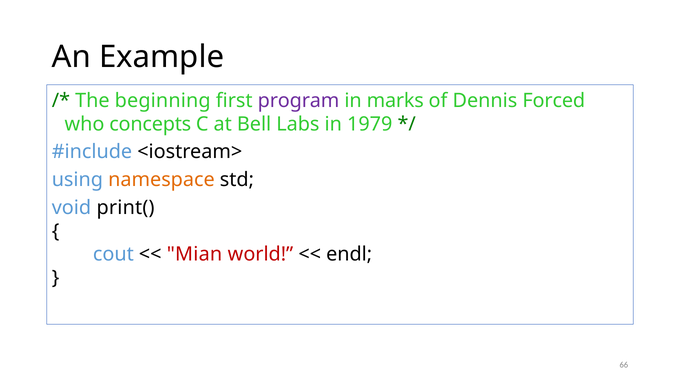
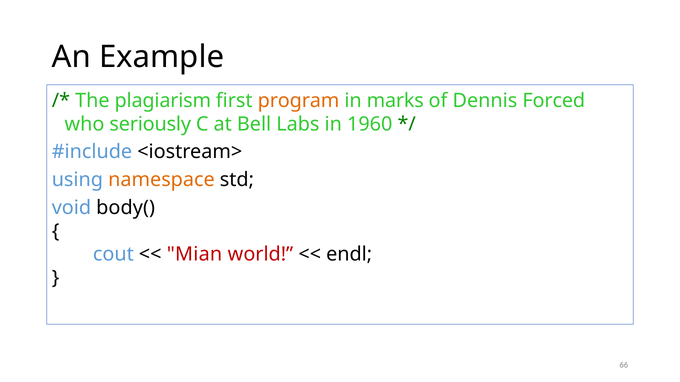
beginning: beginning -> plagiarism (163, 101)
program colour: purple -> orange (299, 101)
concepts: concepts -> seriously (150, 124)
1979: 1979 -> 1960 (370, 124)
print(: print( -> body( (126, 208)
